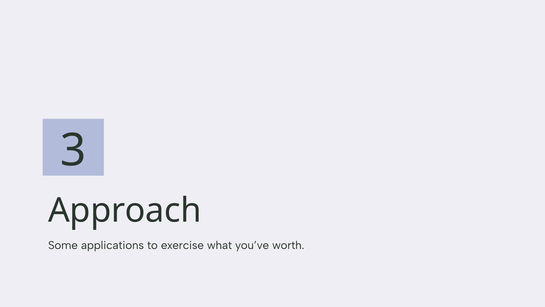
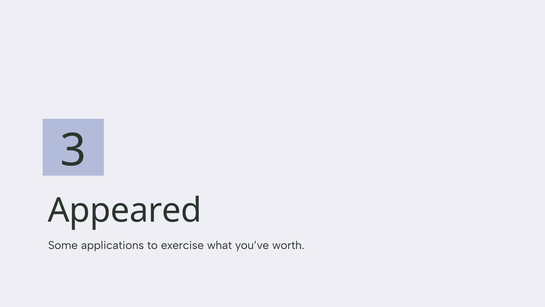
Approach: Approach -> Appeared (125, 210)
